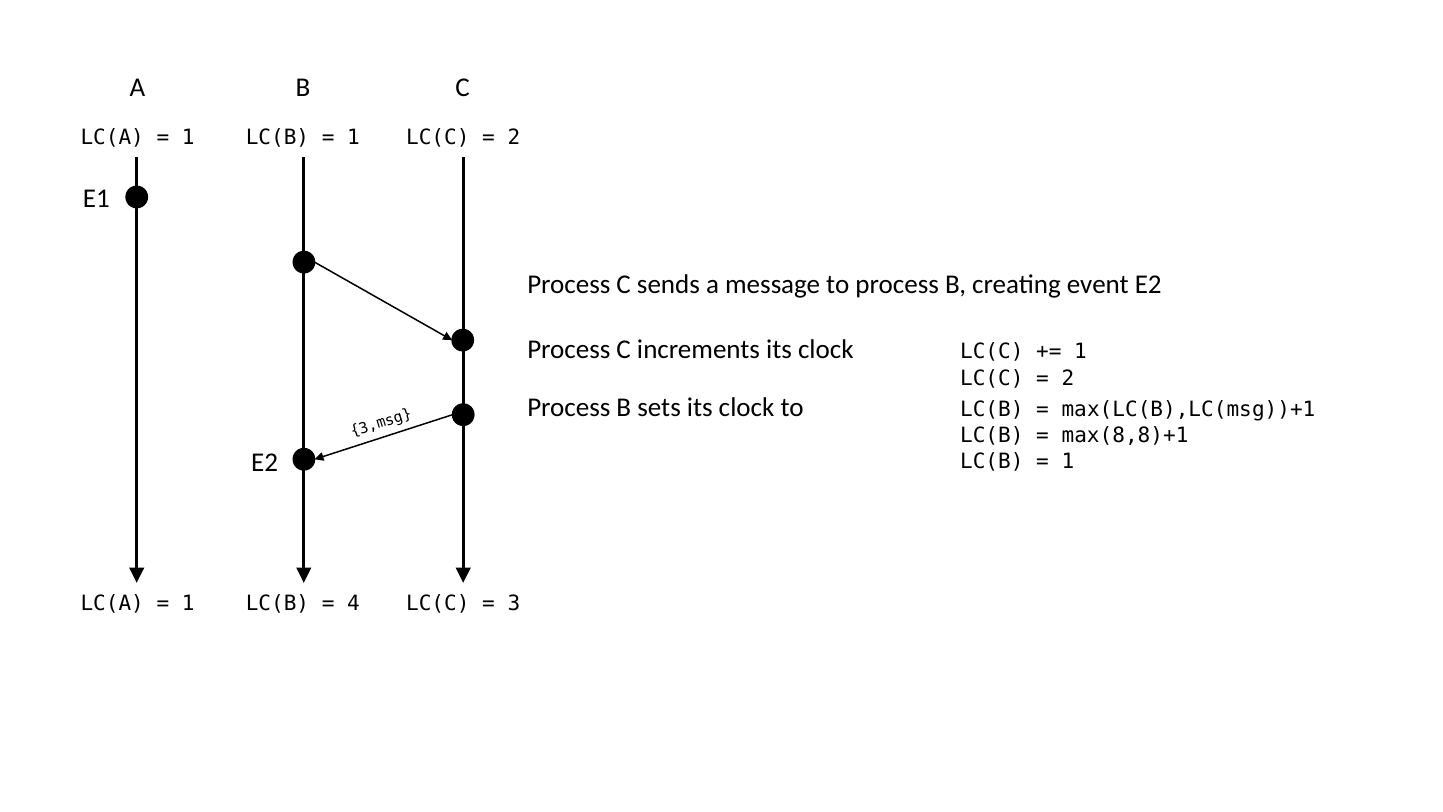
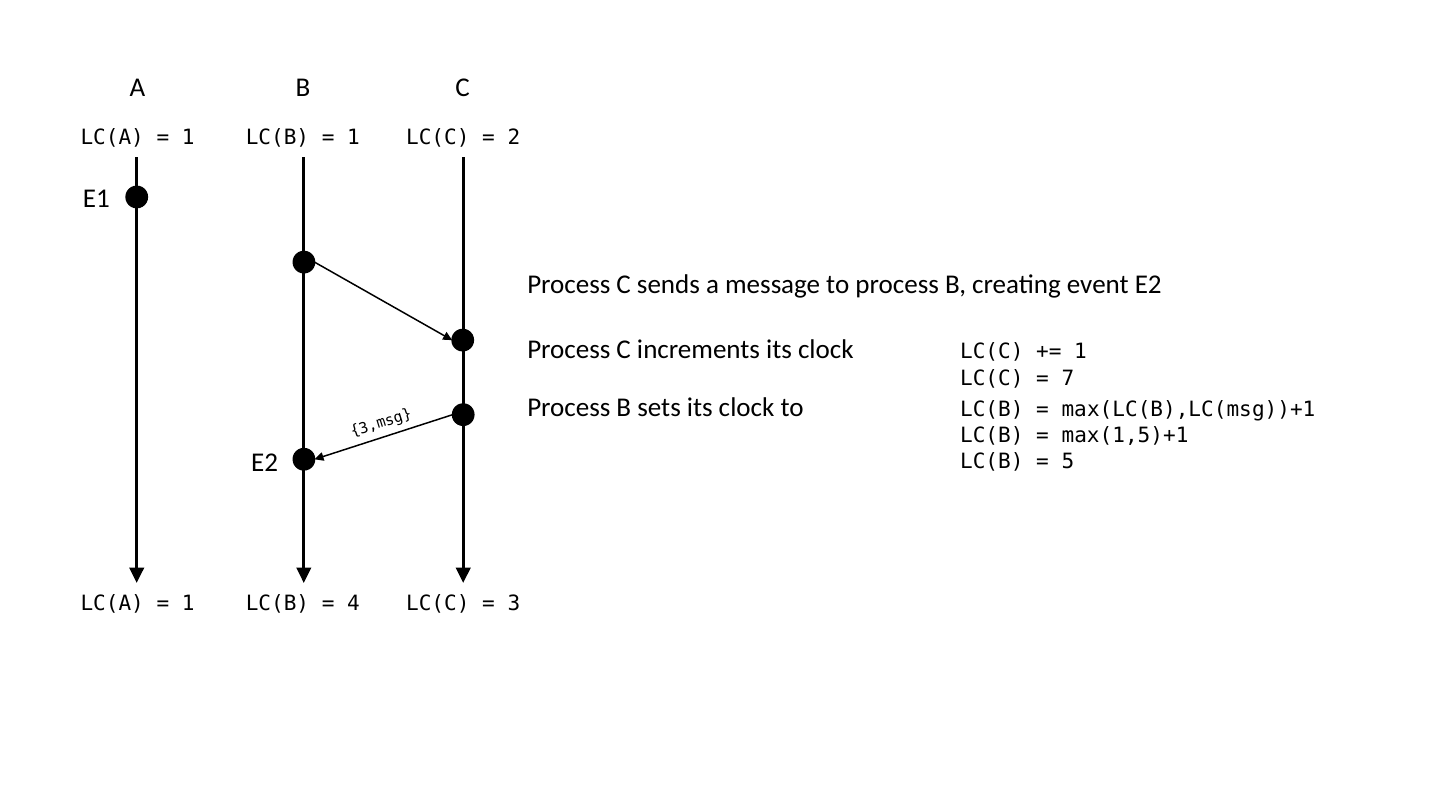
2: 2 -> 7 (1068, 378)
max(8,8)+1: max(8,8)+1 -> max(1,5)+1 (1125, 436)
1: 1 -> 5 (1068, 461)
